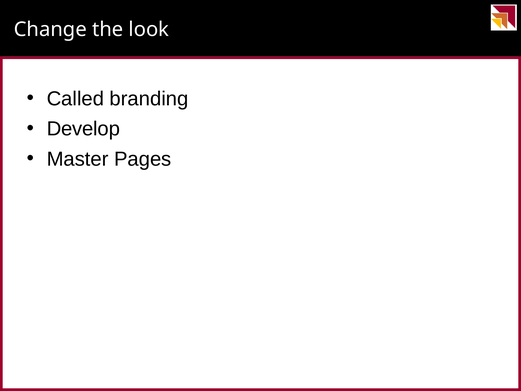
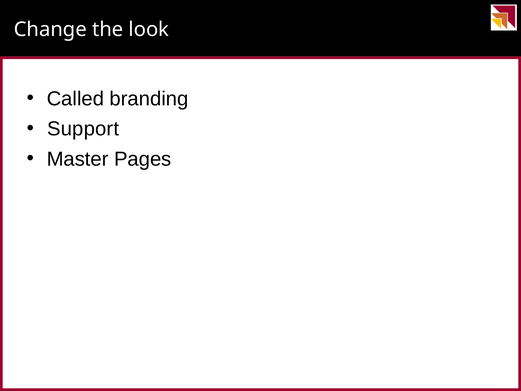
Develop: Develop -> Support (83, 129)
